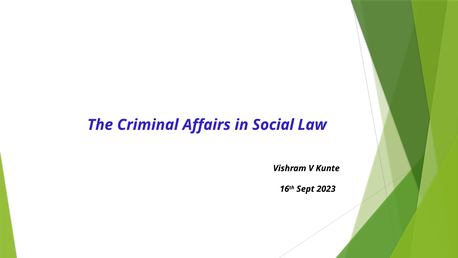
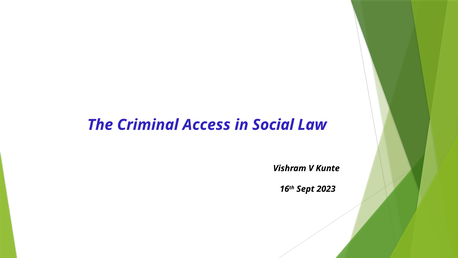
Affairs: Affairs -> Access (207, 125)
